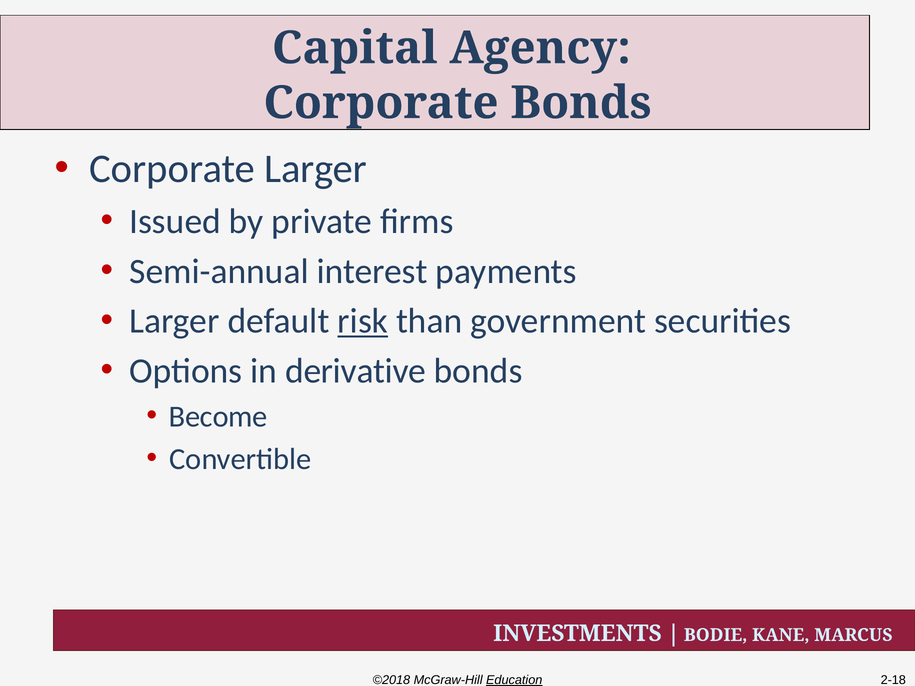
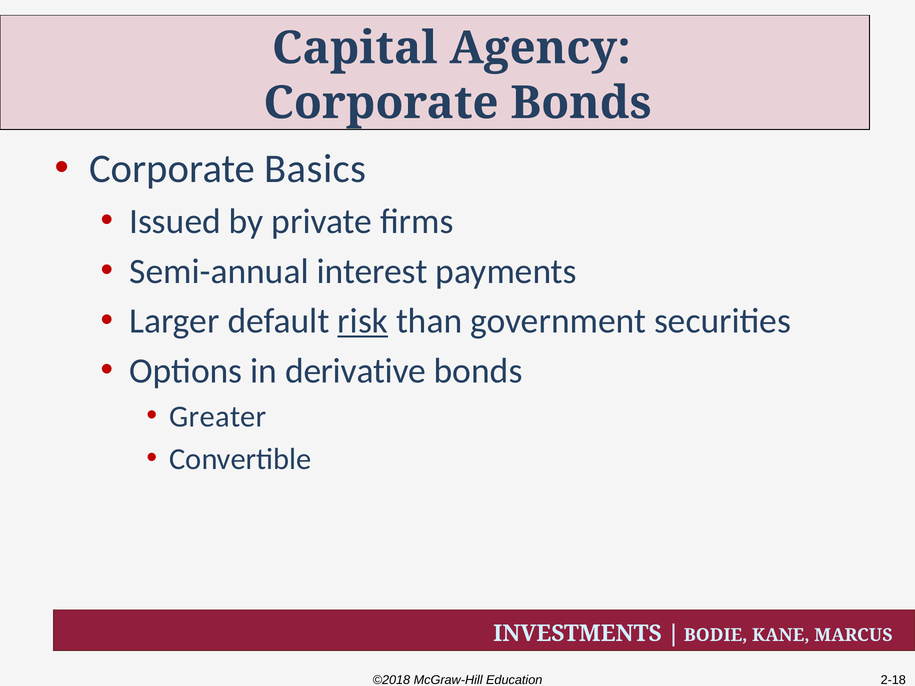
Corporate Larger: Larger -> Basics (315, 169)
Become: Become -> Greater (218, 417)
Education underline: present -> none (514, 680)
